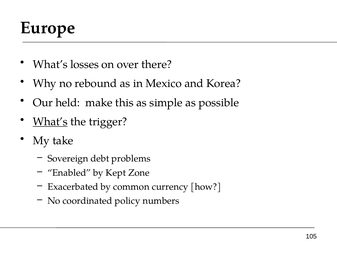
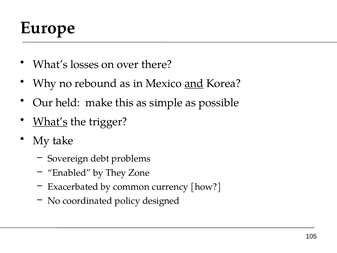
and underline: none -> present (194, 83)
Kept: Kept -> They (116, 173)
numbers: numbers -> designed (161, 201)
